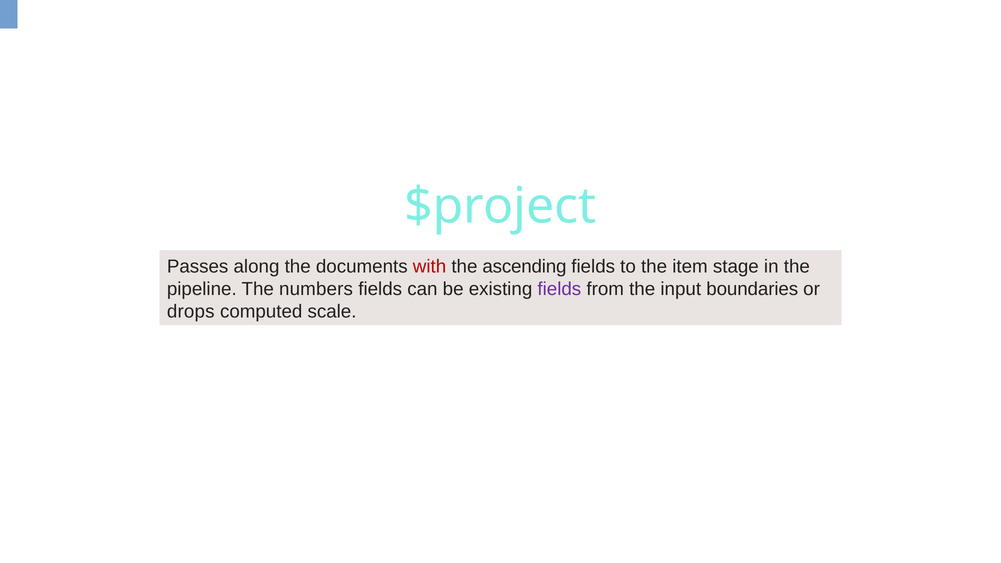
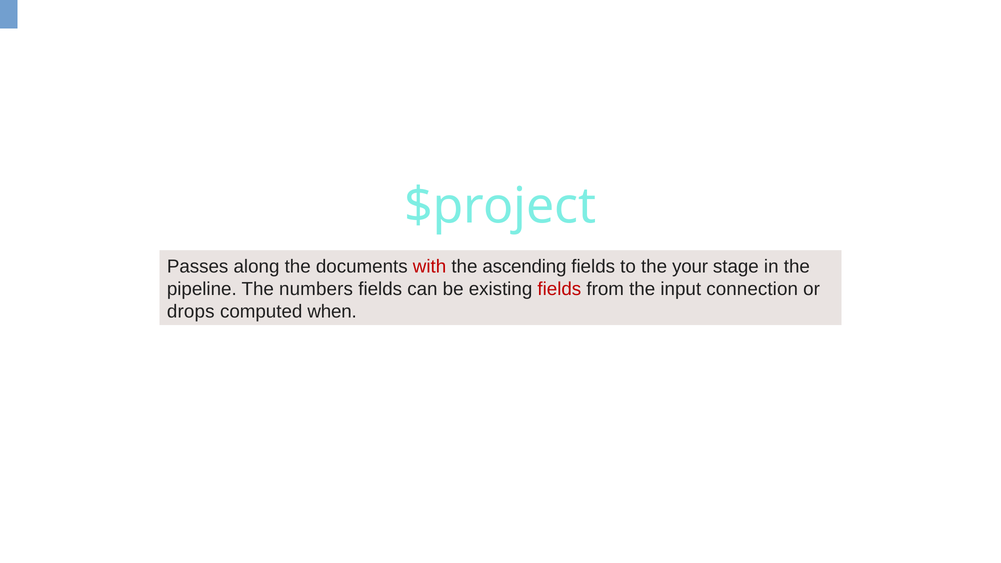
item: item -> your (690, 266)
fields colour: purple -> red (559, 289)
boundaries: boundaries -> connection (752, 289)
scale: scale -> when (332, 312)
